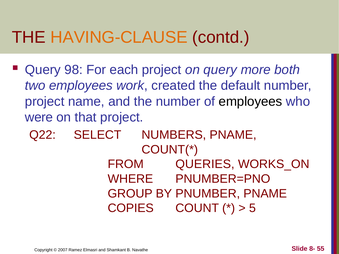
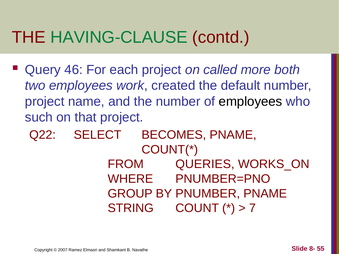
HAVING-CLAUSE colour: orange -> green (119, 37)
98: 98 -> 46 (74, 70)
on query: query -> called (220, 70)
were: were -> such (39, 117)
NUMBERS: NUMBERS -> BECOMES (174, 135)
COPIES: COPIES -> STRING (131, 208)
5: 5 -> 7 (252, 208)
